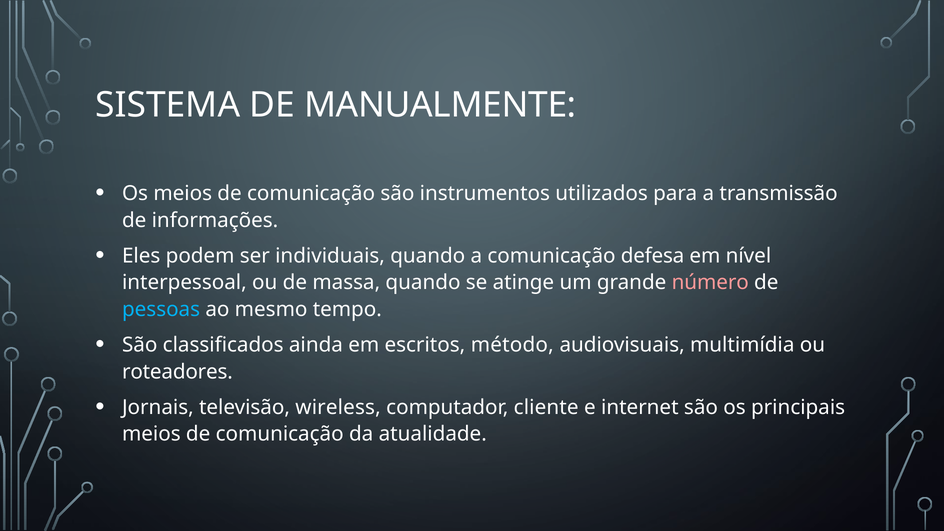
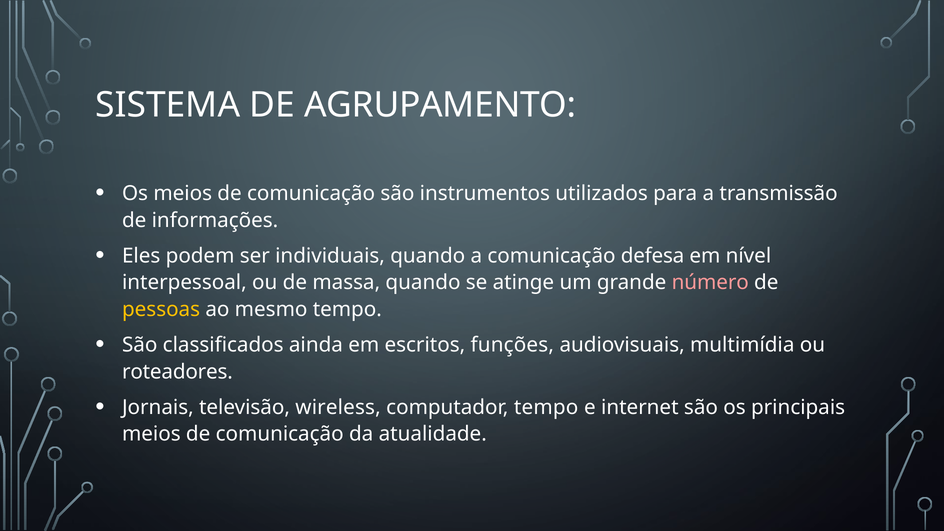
MANUALMENTE: MANUALMENTE -> AGRUPAMENTO (440, 105)
pessoas colour: light blue -> yellow (161, 309)
método: método -> funções (512, 345)
computador cliente: cliente -> tempo (546, 407)
